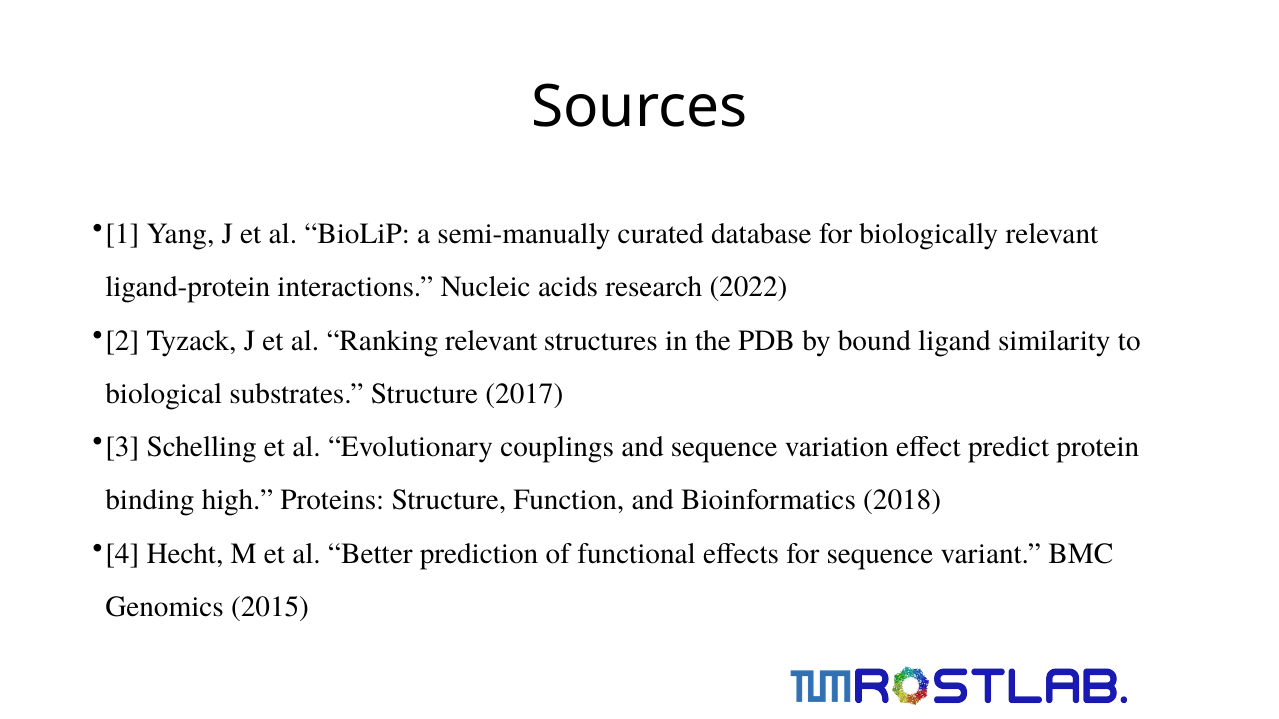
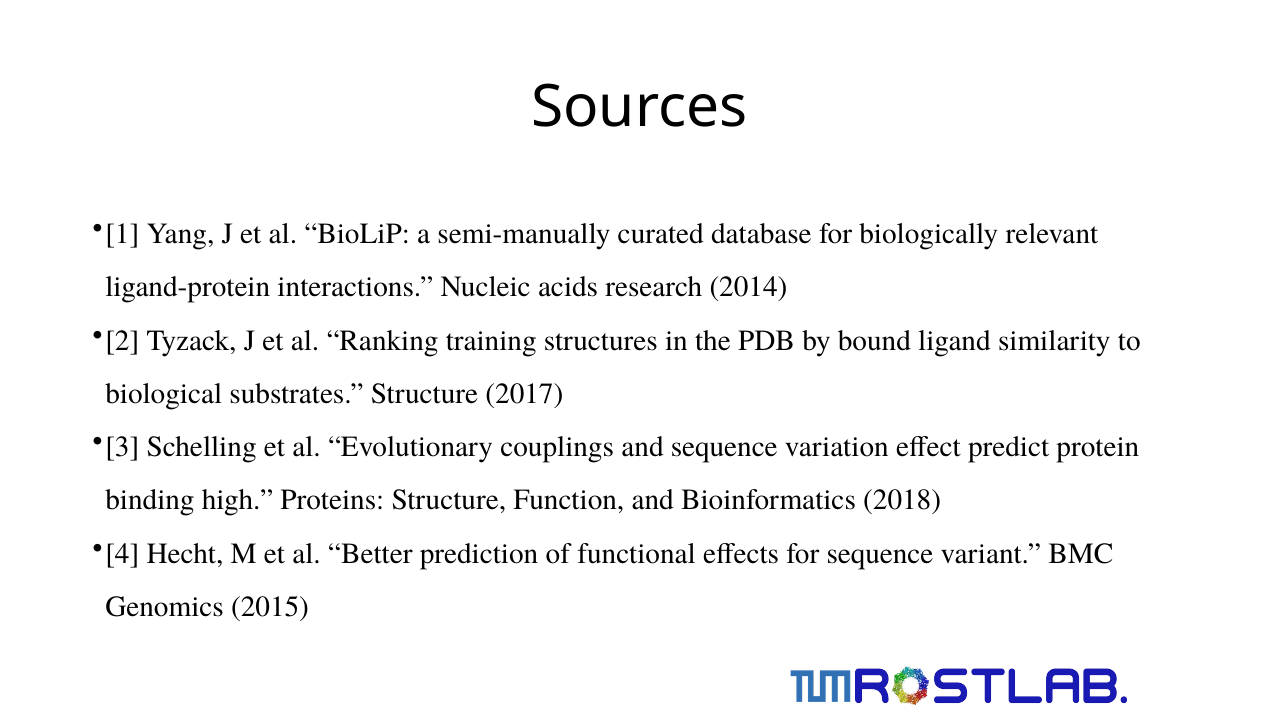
2022: 2022 -> 2014 (748, 287)
Ranking relevant: relevant -> training (491, 341)
